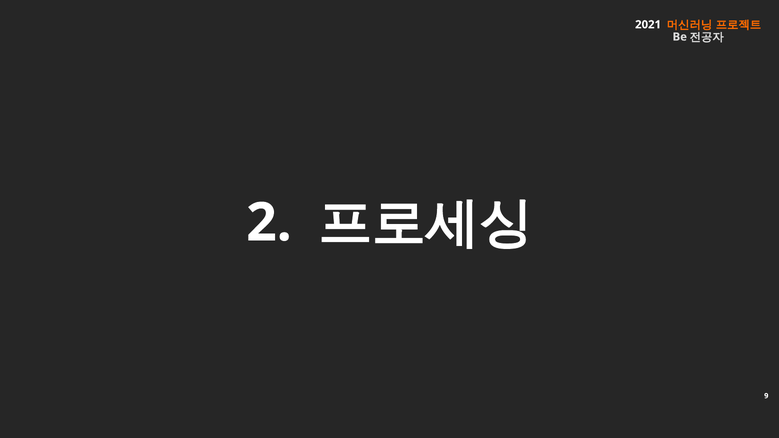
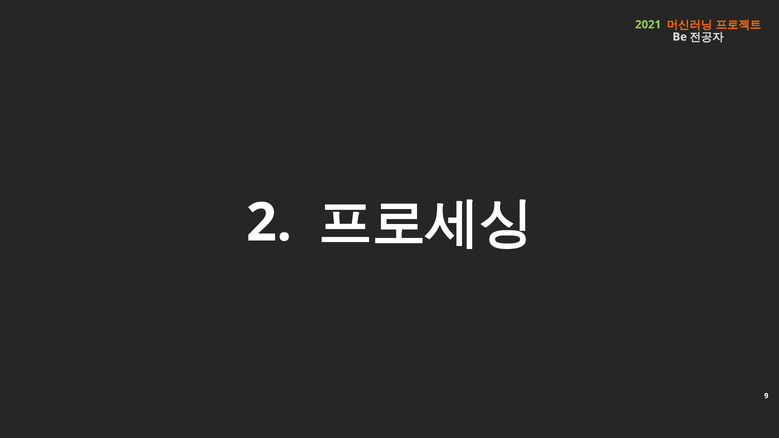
2021 colour: white -> light green (648, 25)
